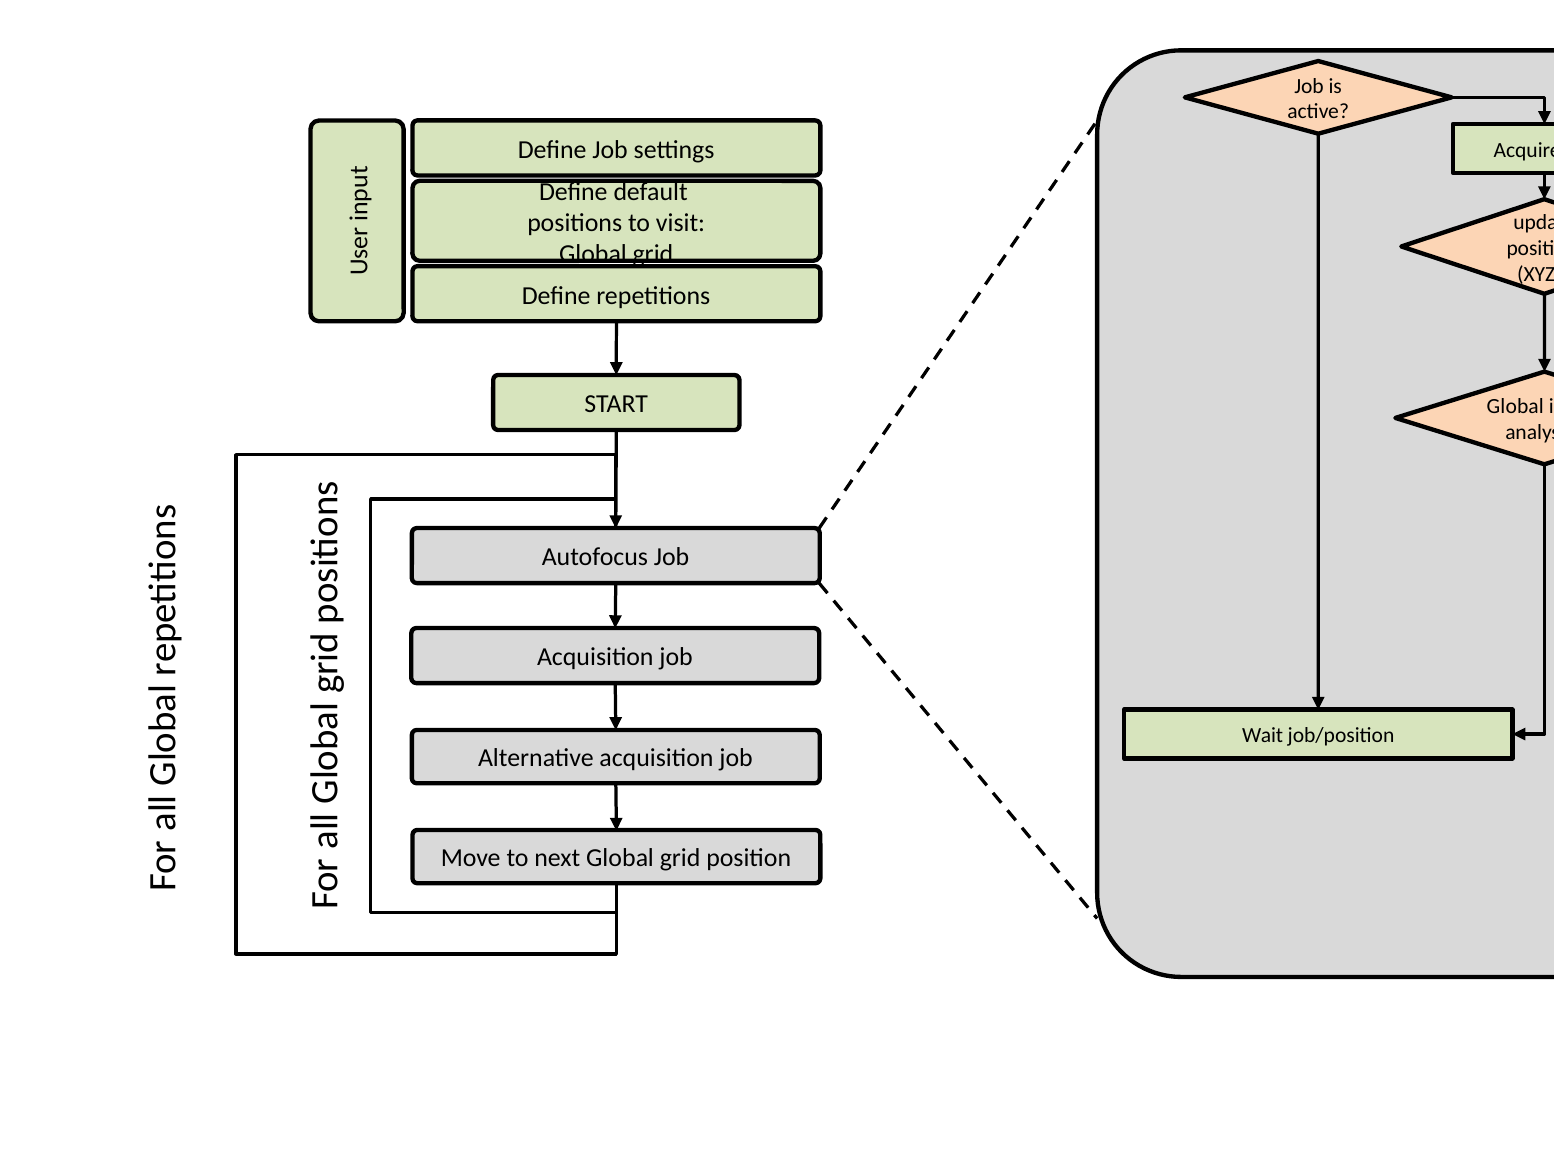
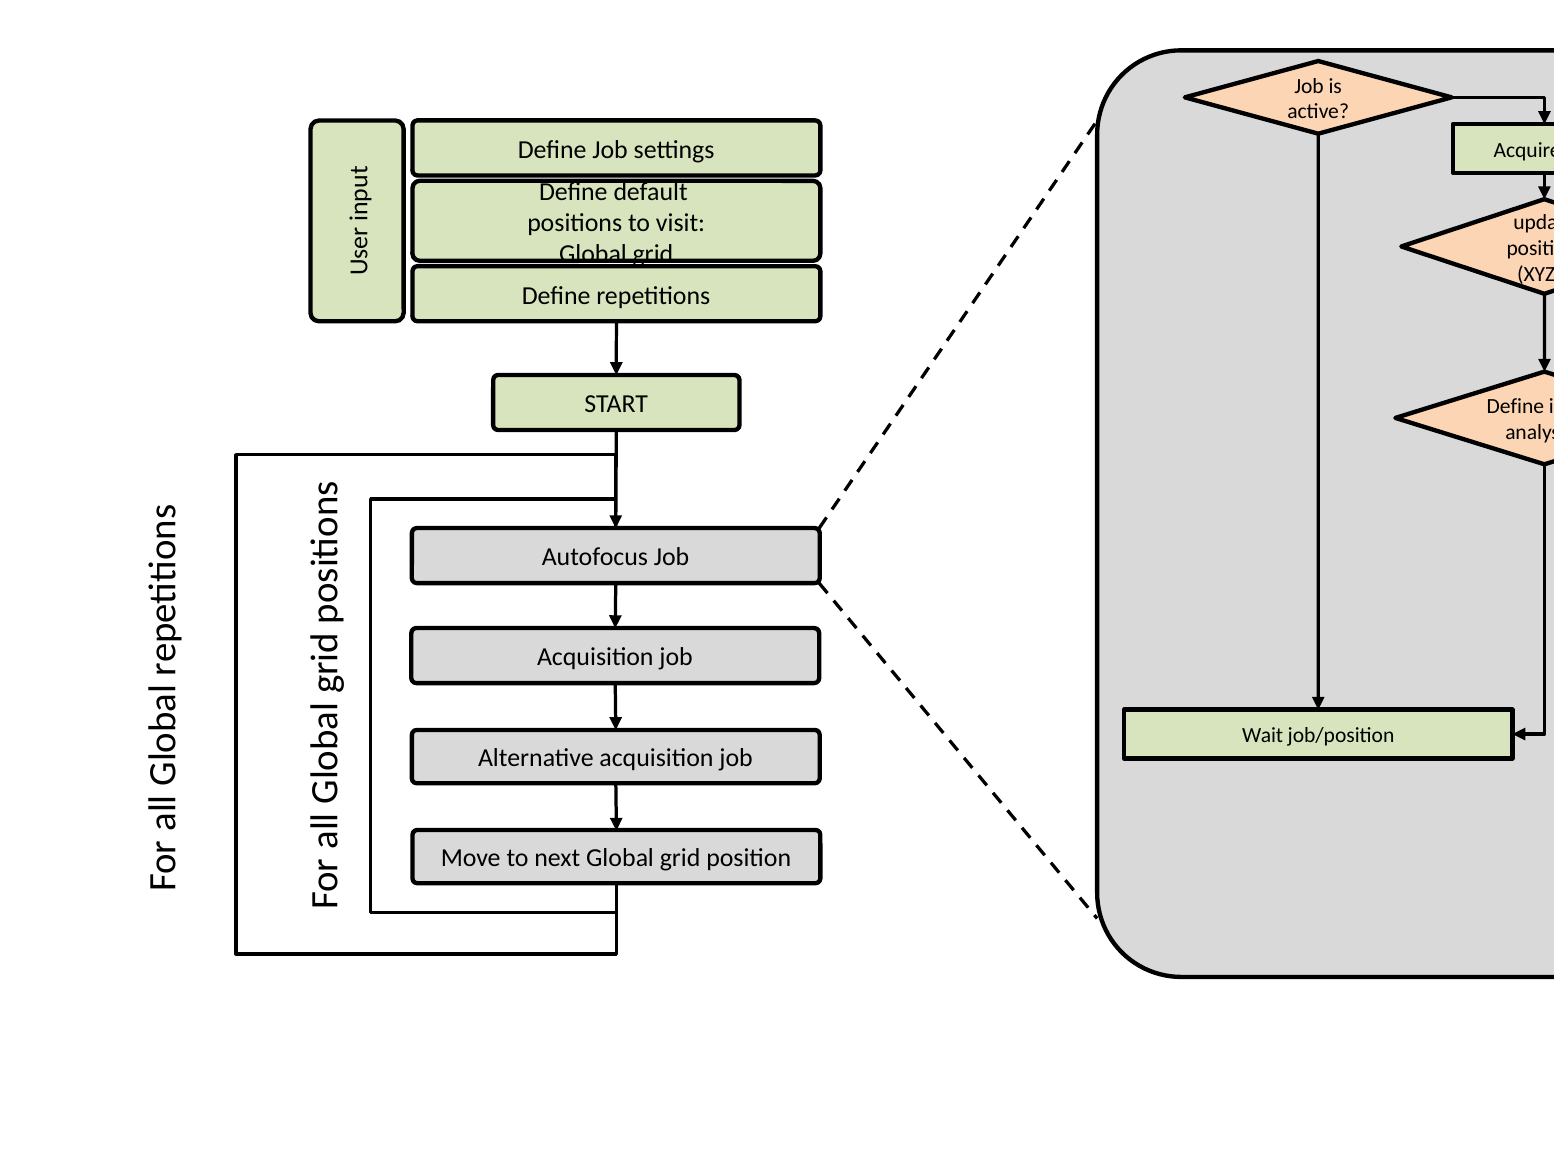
Global: Global -> Define (1515, 407)
